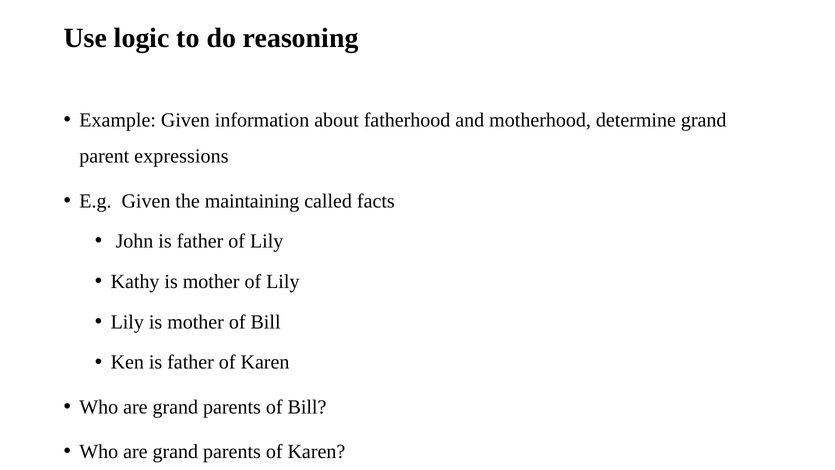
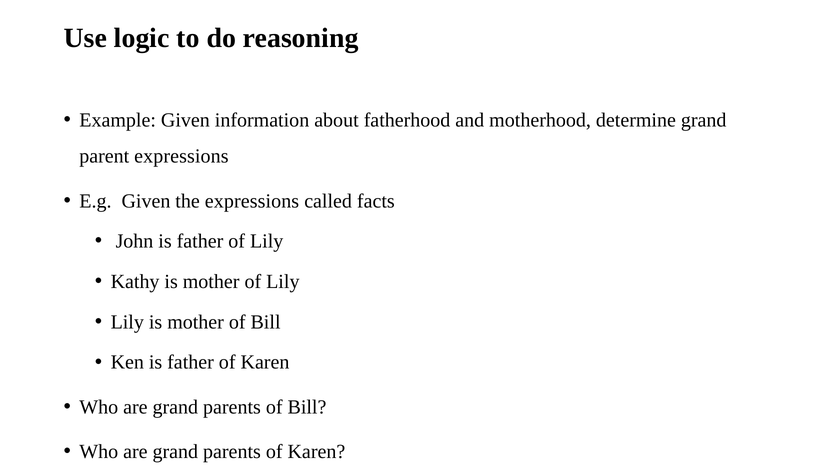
the maintaining: maintaining -> expressions (252, 201)
